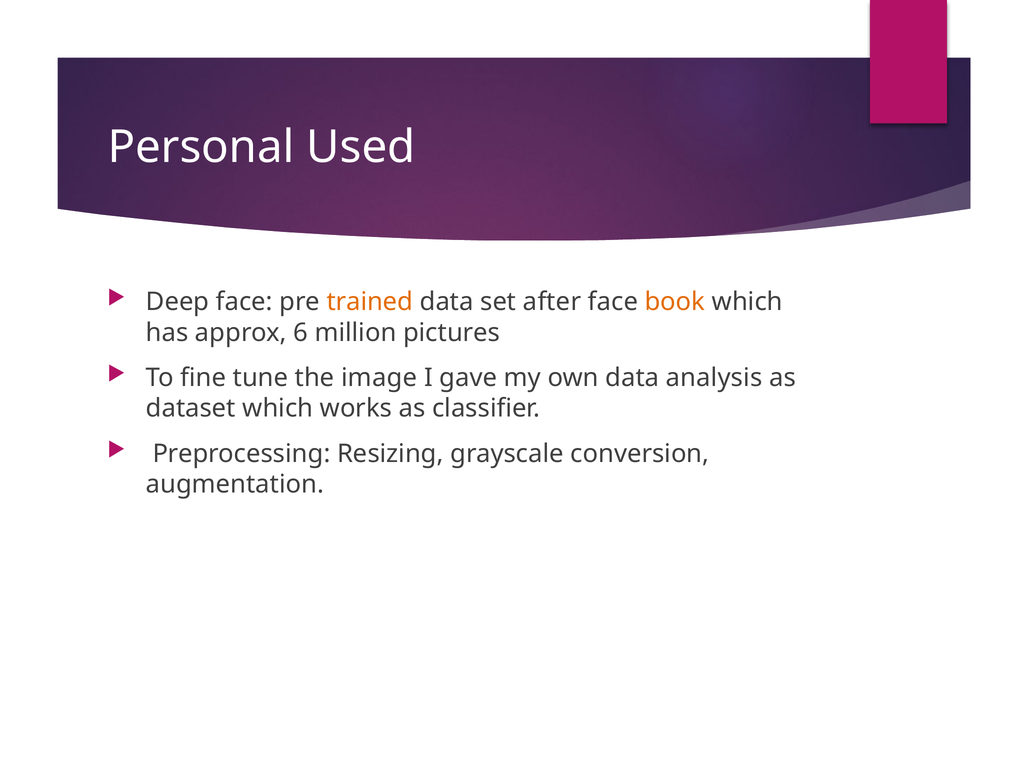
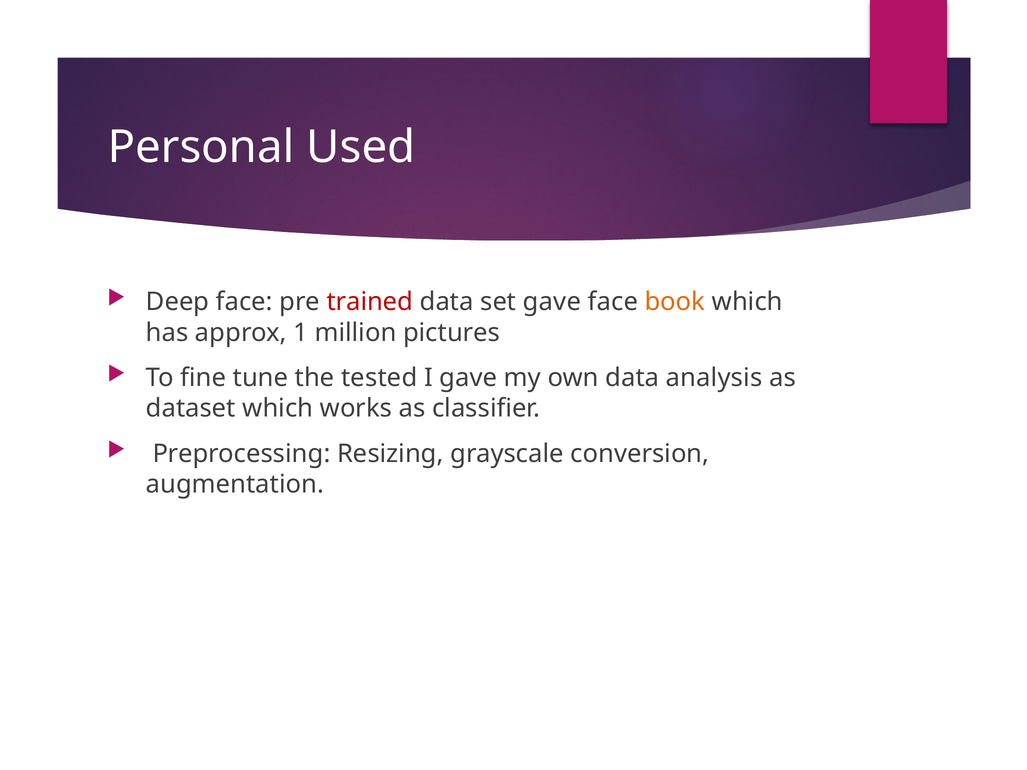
trained colour: orange -> red (370, 302)
set after: after -> gave (552, 302)
6: 6 -> 1 (301, 333)
image: image -> tested (379, 378)
